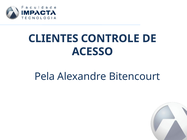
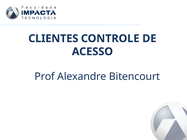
Pela: Pela -> Prof (45, 77)
